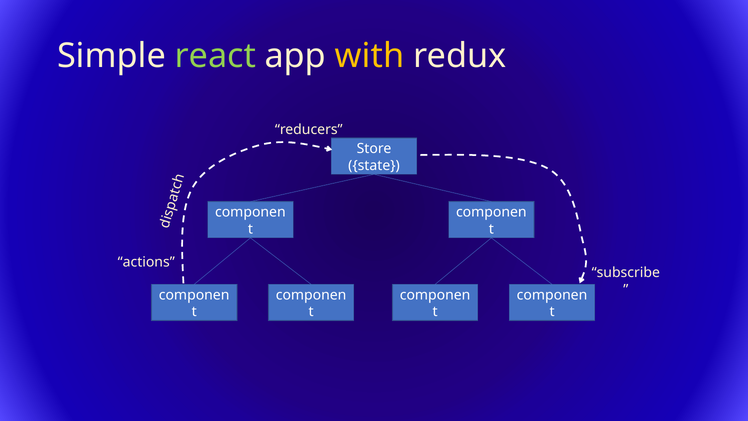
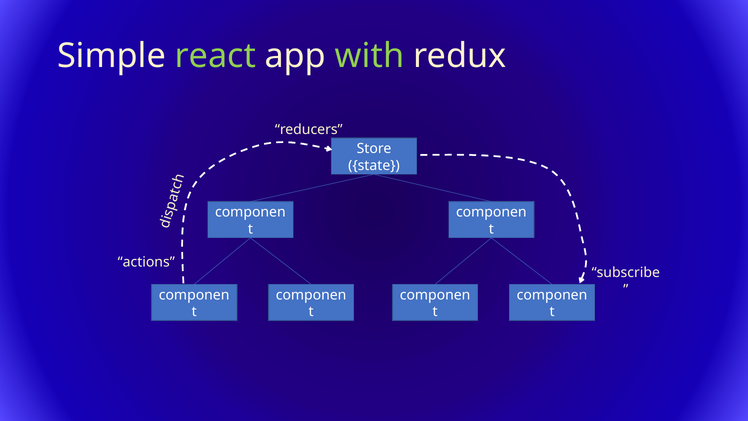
with colour: yellow -> light green (370, 56)
